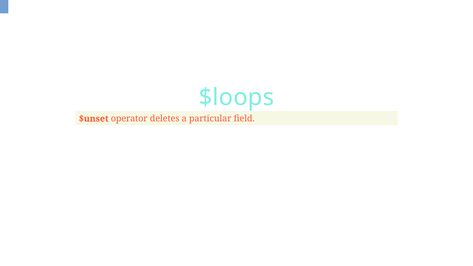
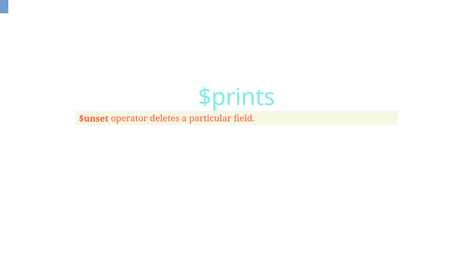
$loops: $loops -> $prints (237, 97)
